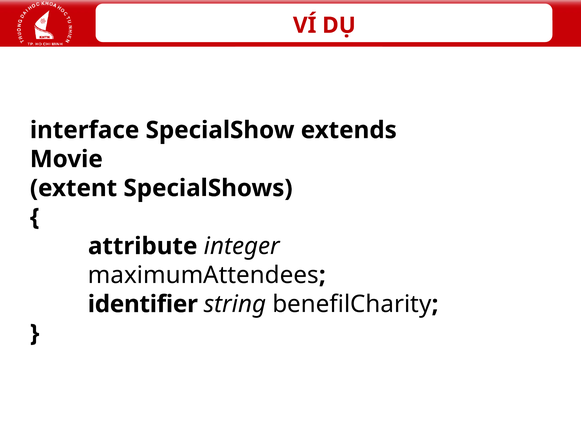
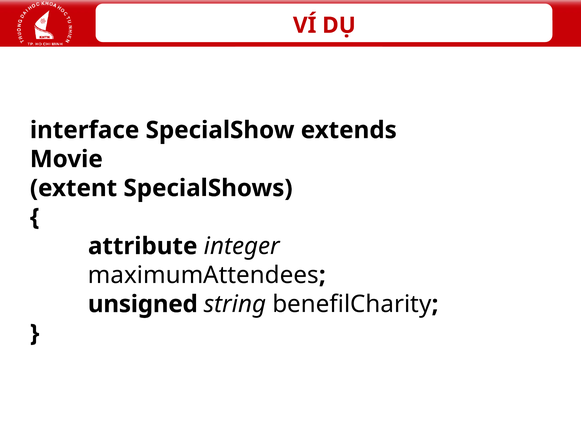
identifier: identifier -> unsigned (143, 305)
